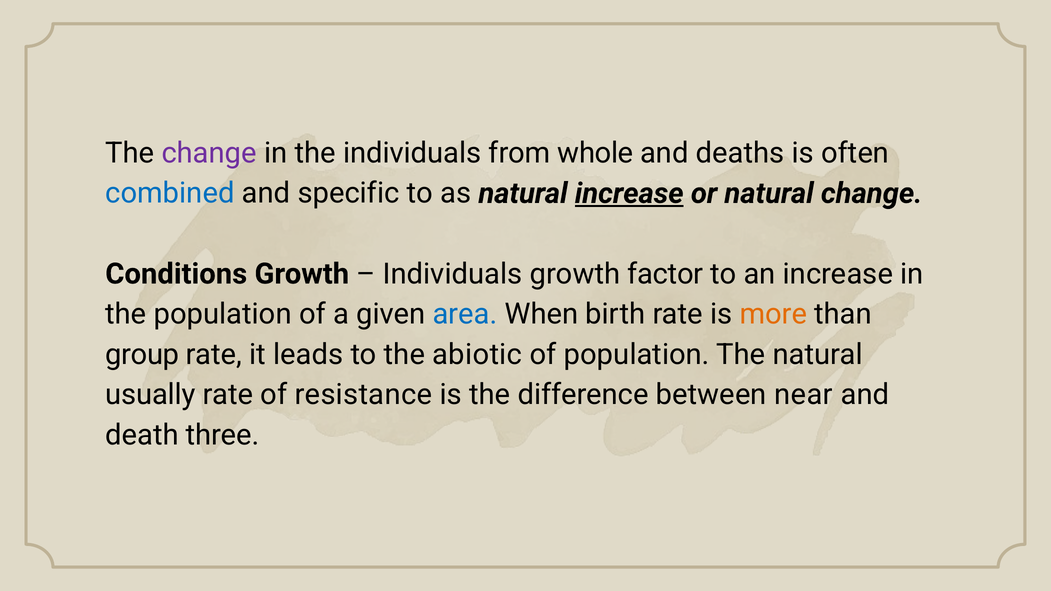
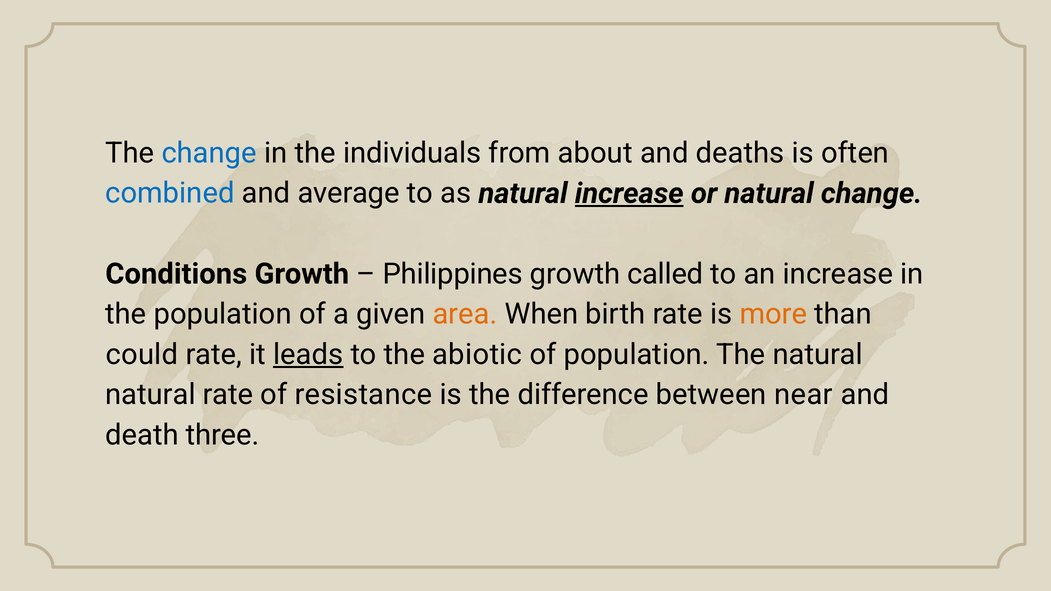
change colour: purple -> blue (209, 153)
whole: whole -> about (595, 153)
specific: specific -> average (349, 193)
Individuals: Individuals -> Philippines (453, 274)
factor: factor -> called (665, 274)
area colour: blue -> orange (465, 314)
group: group -> could (142, 355)
leads underline: none -> present (308, 355)
usually: usually -> natural (150, 395)
